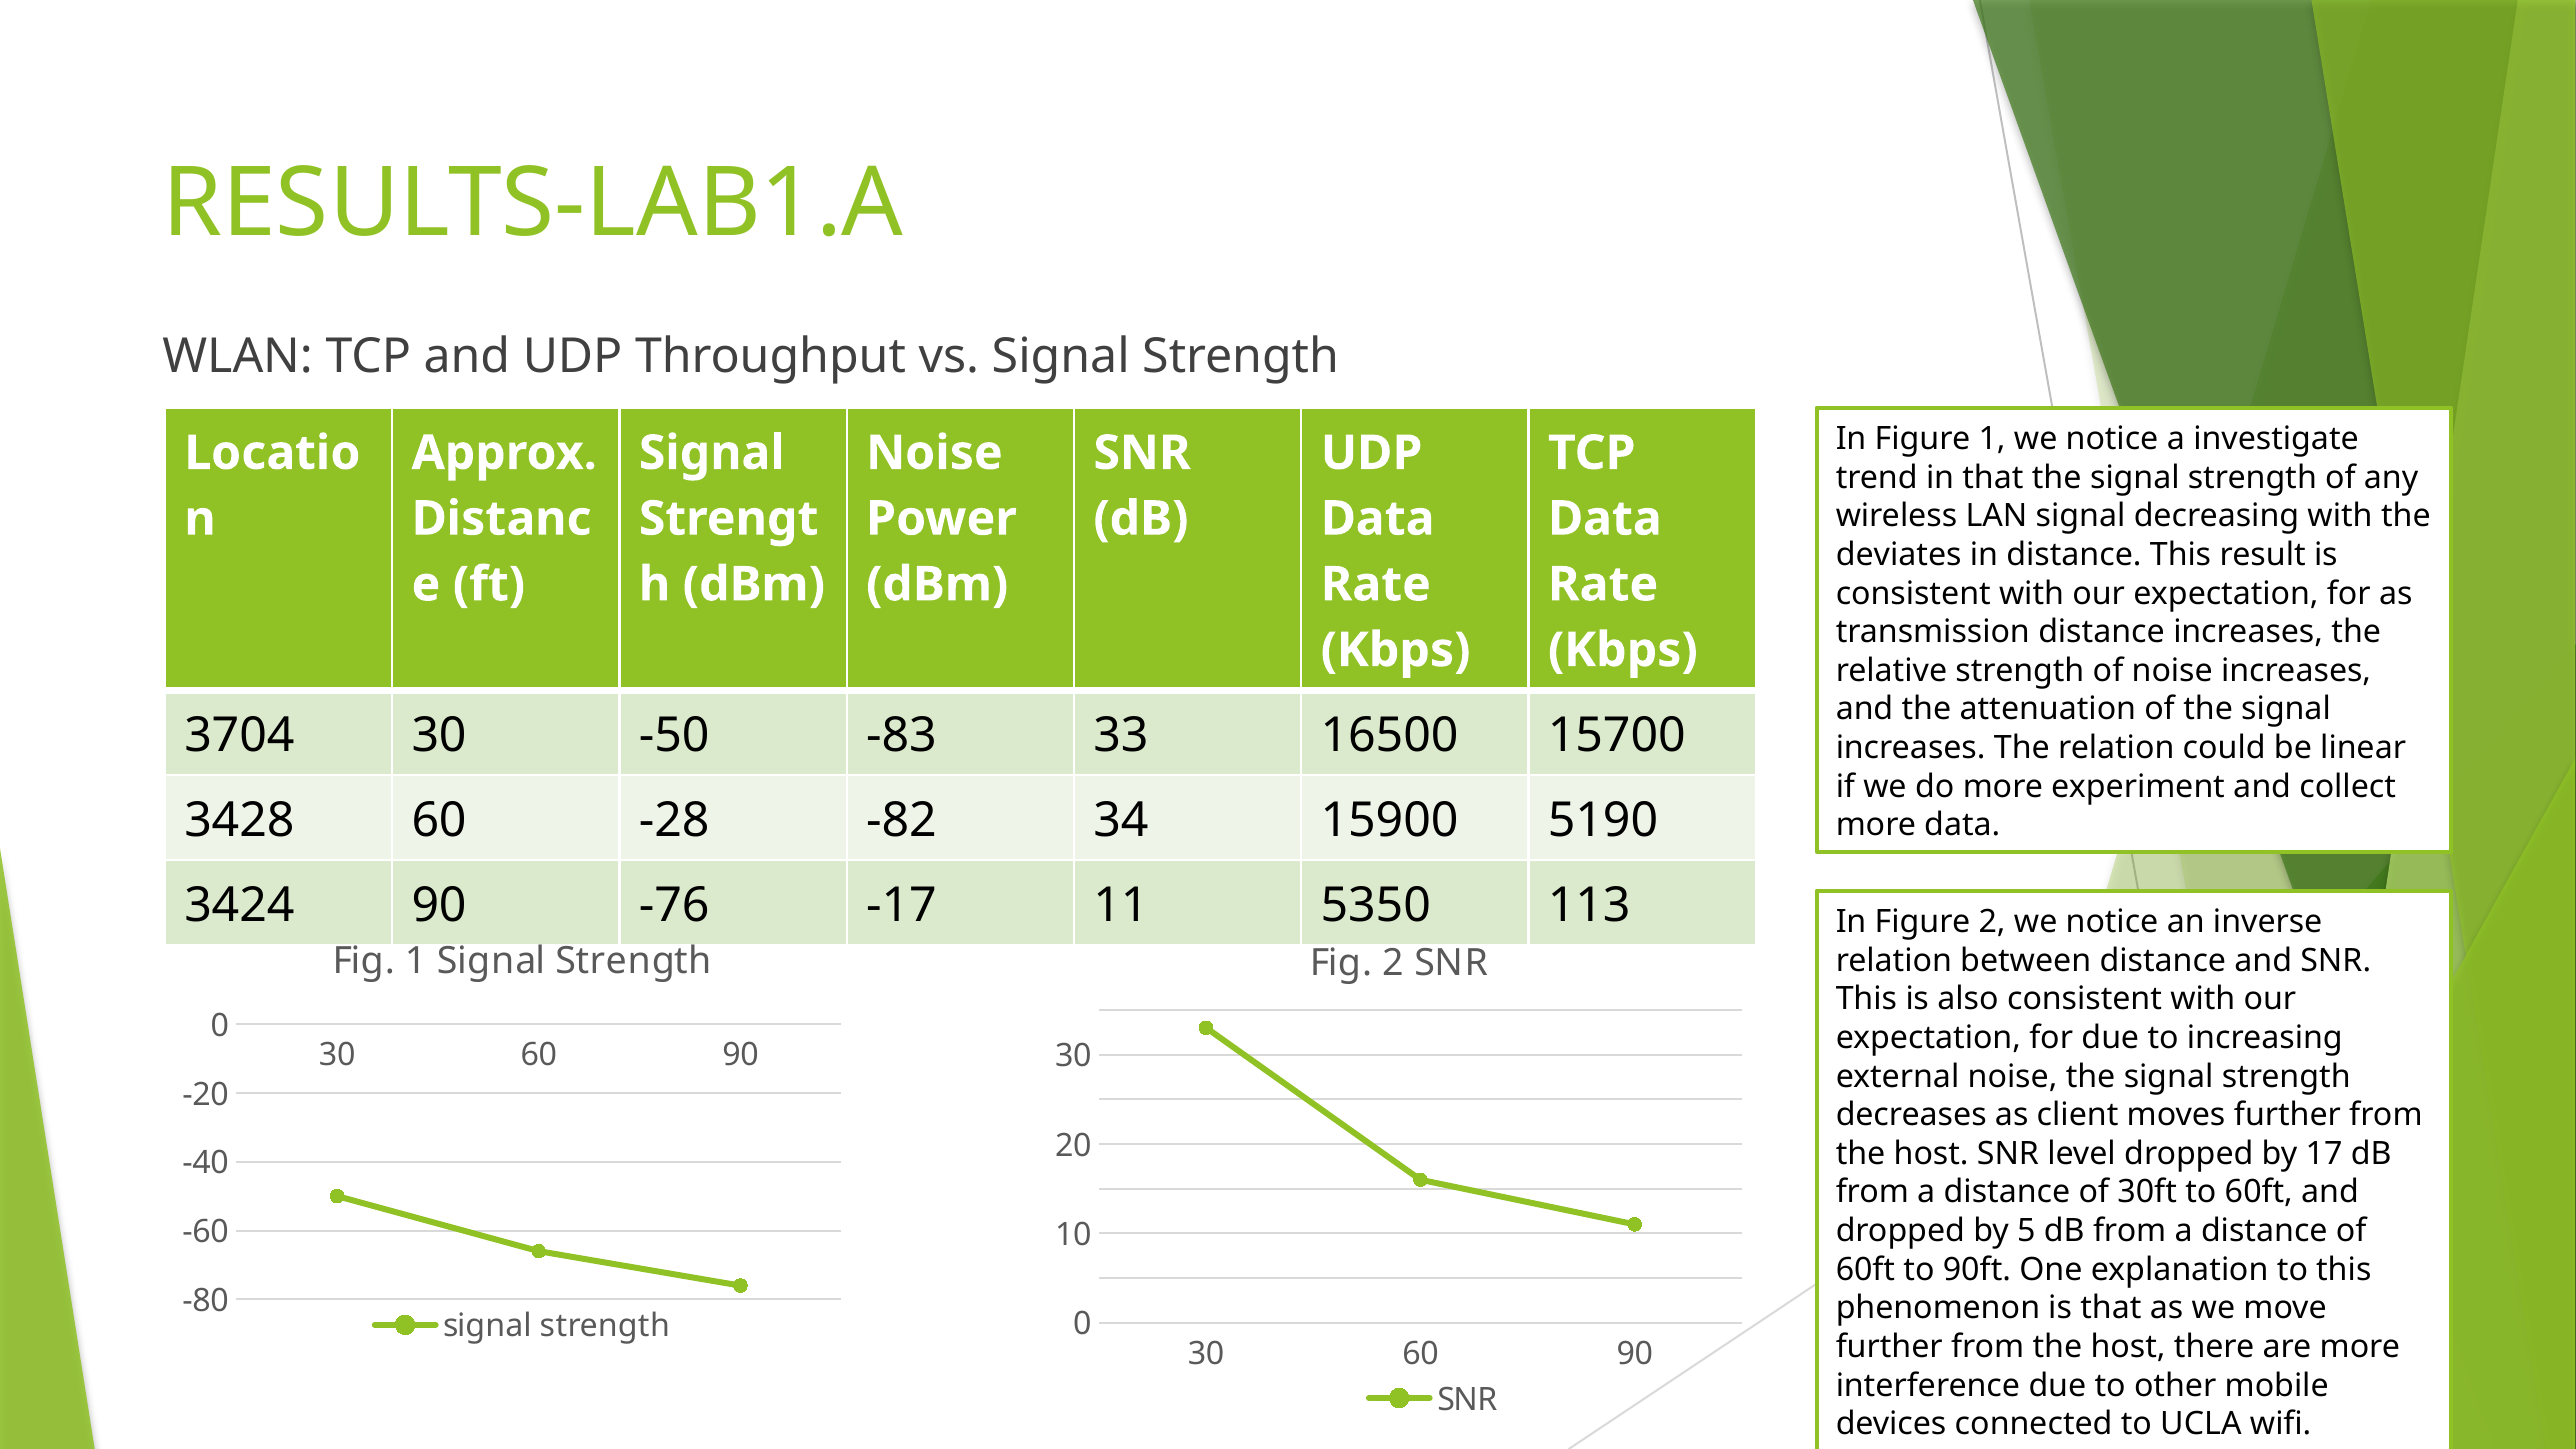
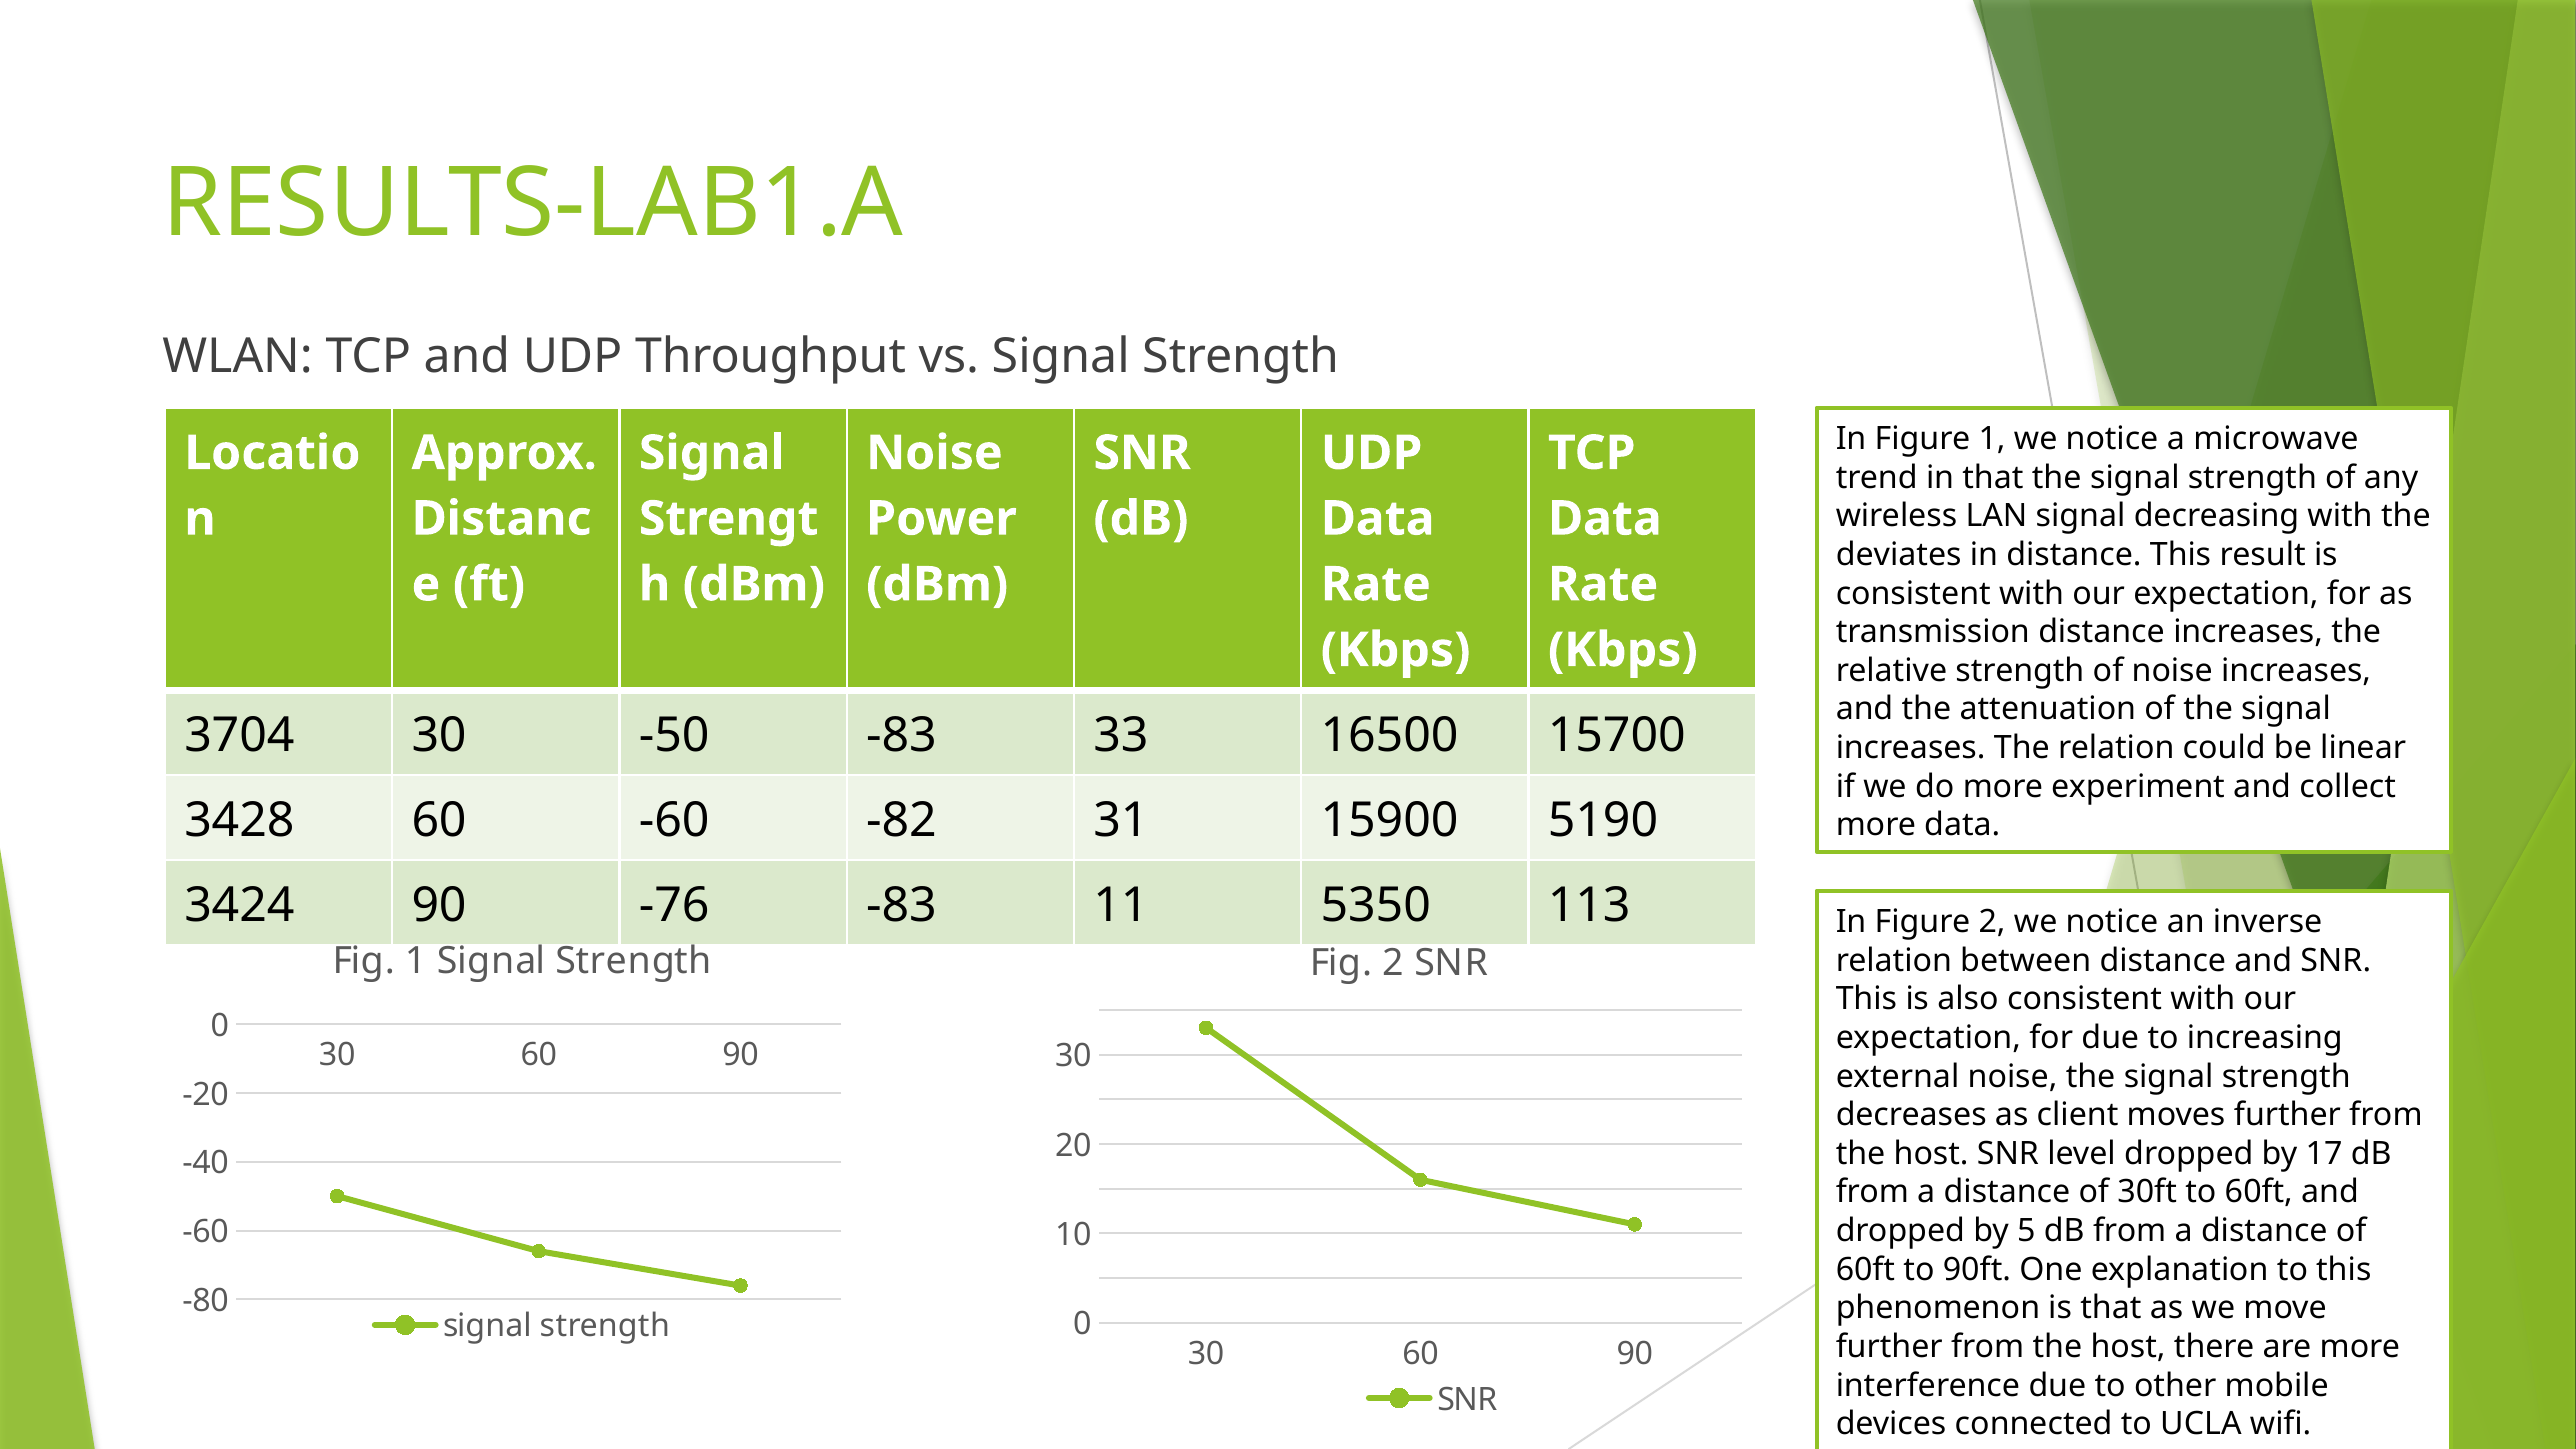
investigate: investigate -> microwave (2276, 439)
60 -28: -28 -> -60 (674, 820)
34: 34 -> 31 (1121, 820)
-76 -17: -17 -> -83 (901, 906)
